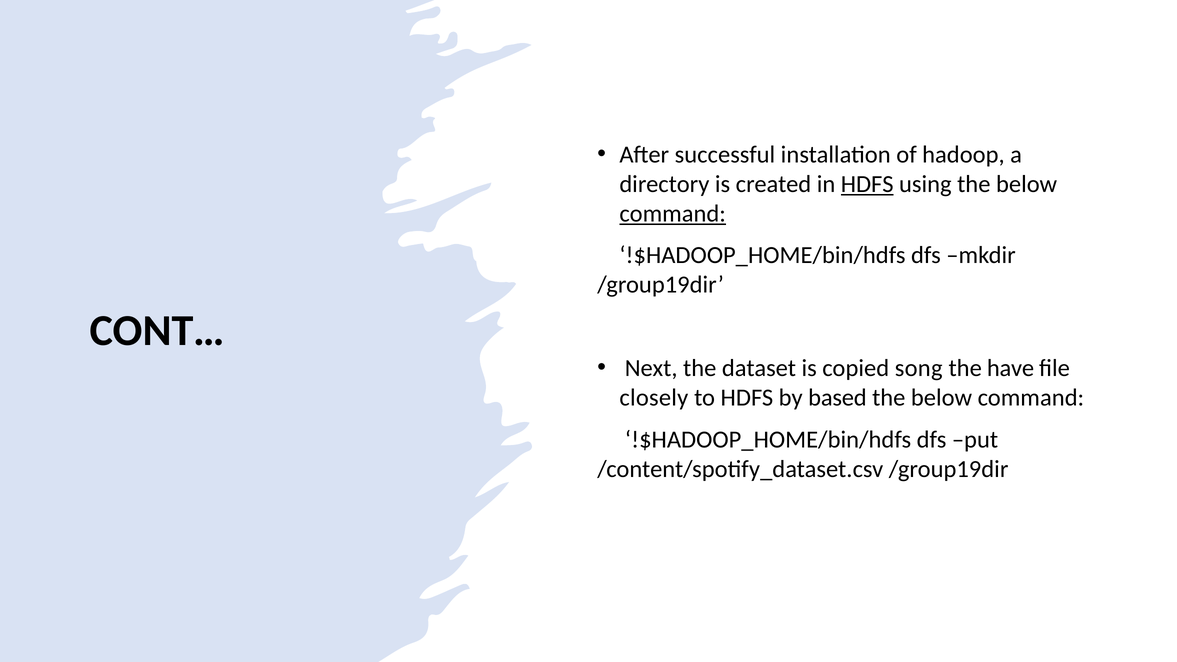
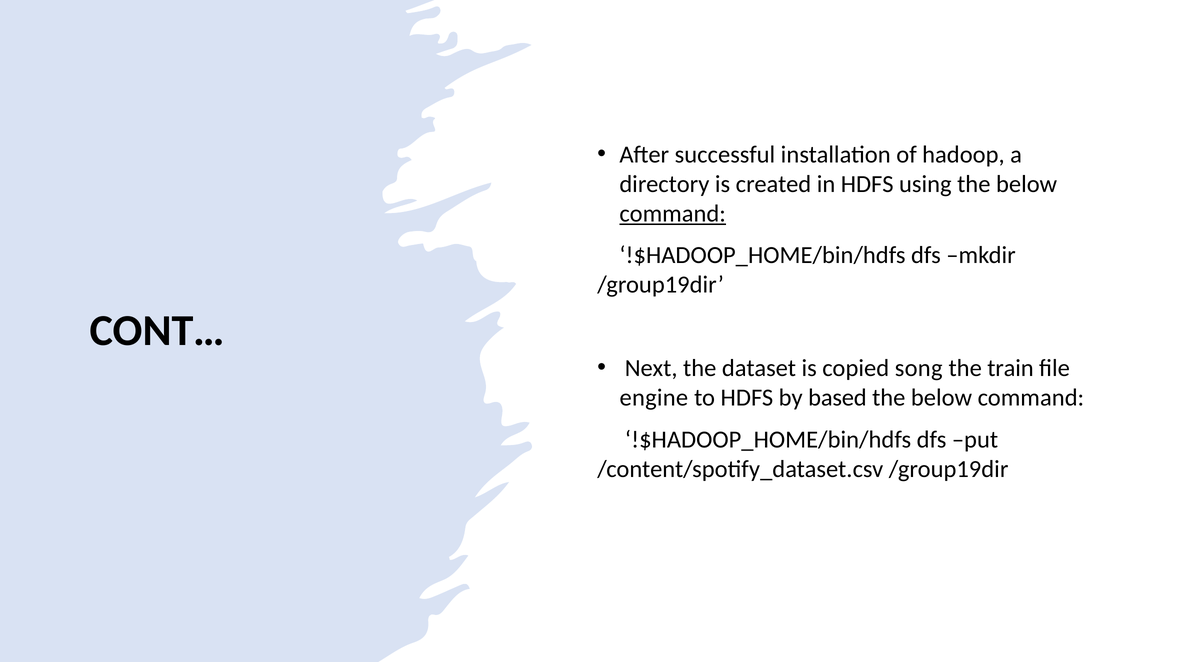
HDFS underline: present -> none (867, 184)
have: have -> train (1010, 368)
closely: closely -> engine (654, 398)
